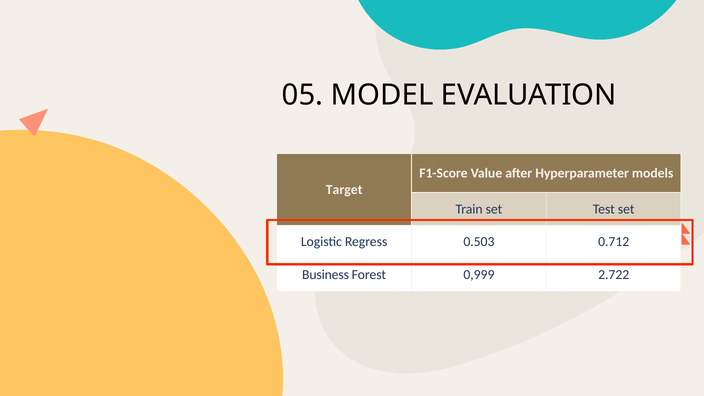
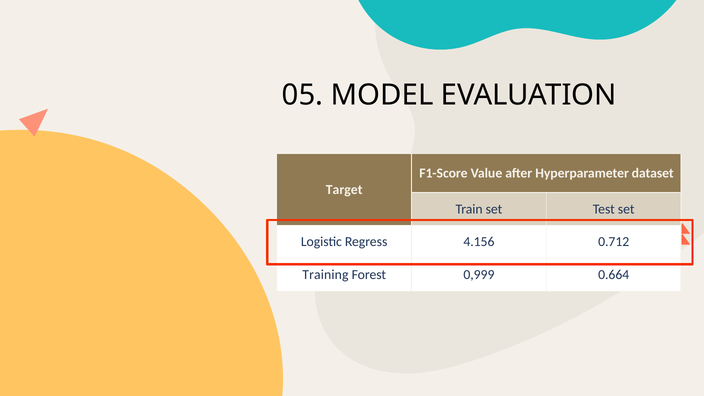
models: models -> dataset (653, 173)
0.503: 0.503 -> 4.156 (479, 242)
Business: Business -> Training (325, 275)
2.722: 2.722 -> 0.664 (614, 275)
